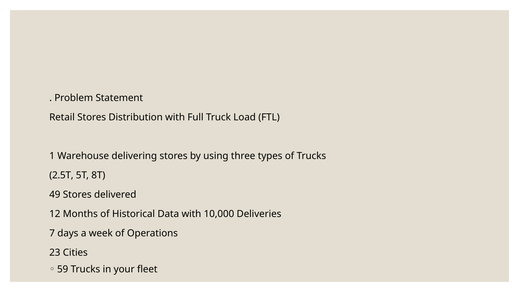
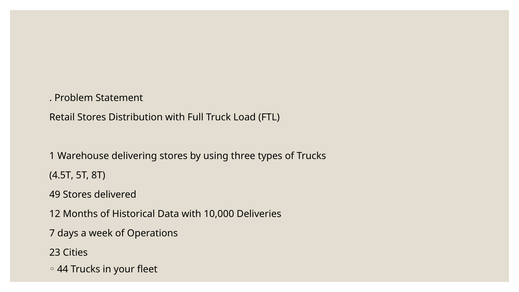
2.5T: 2.5T -> 4.5T (61, 175)
59: 59 -> 44 (63, 269)
